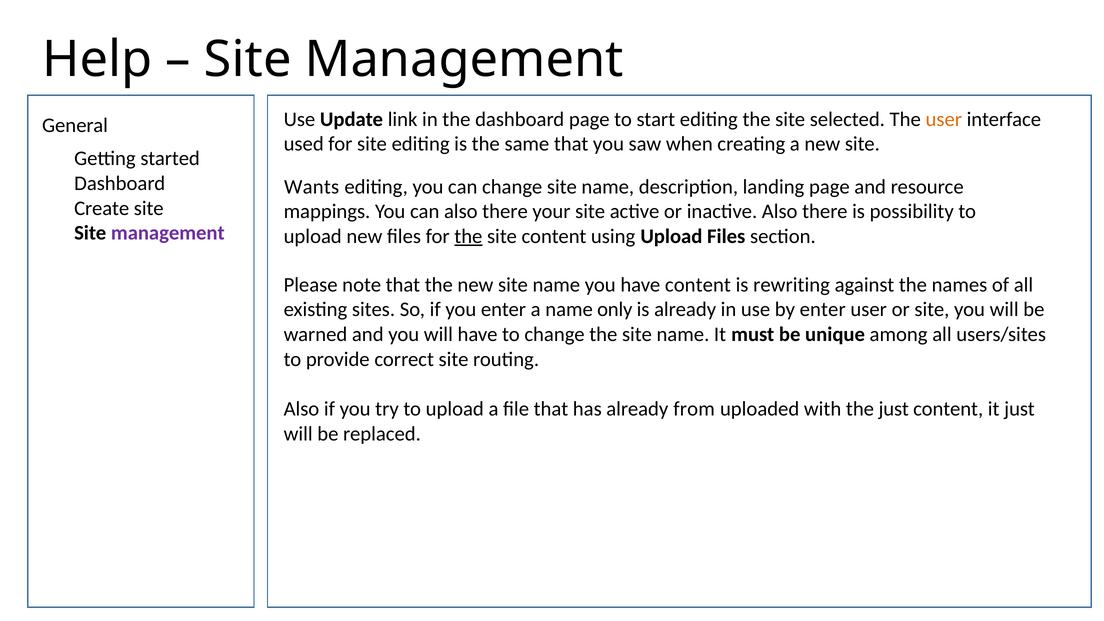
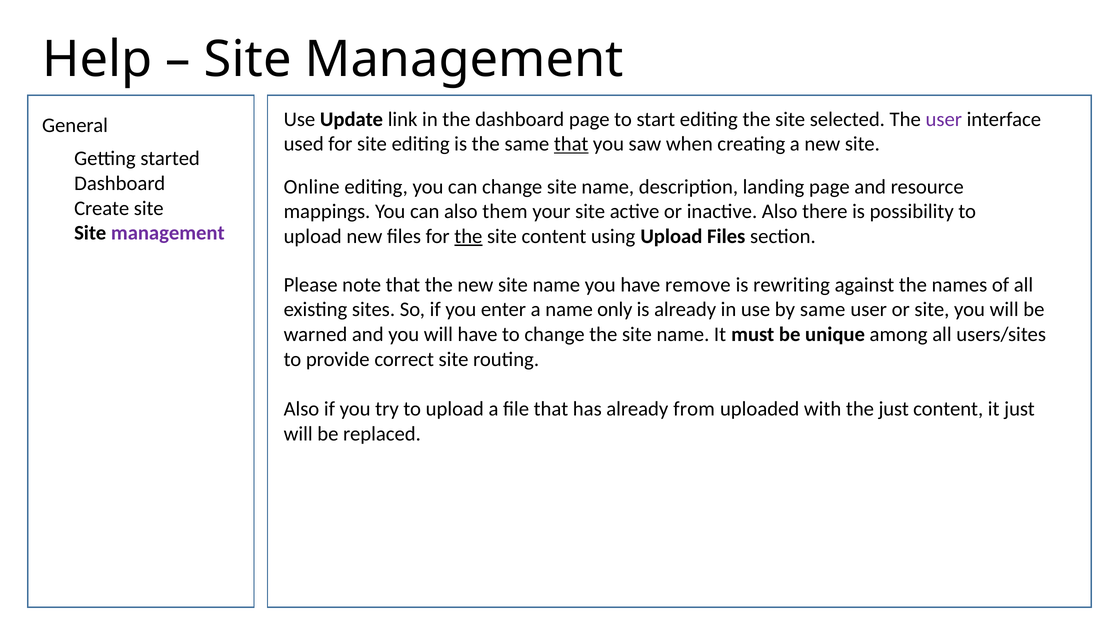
user colour: orange -> purple (944, 119)
that underline: none -> present (571, 144)
Wants: Wants -> Online (312, 187)
can also there: there -> them (505, 212)
have content: content -> remove (698, 285)
by enter: enter -> same (823, 310)
